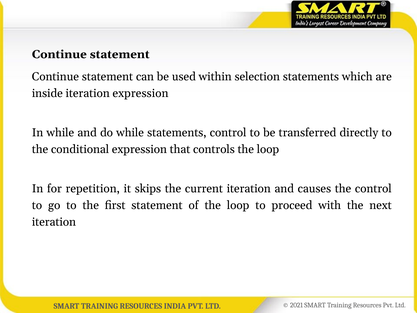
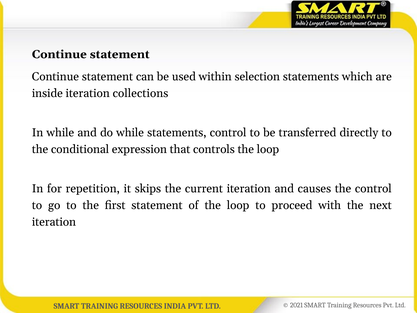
iteration expression: expression -> collections (141, 93)
